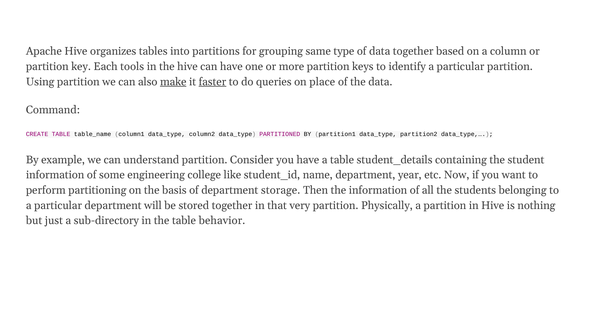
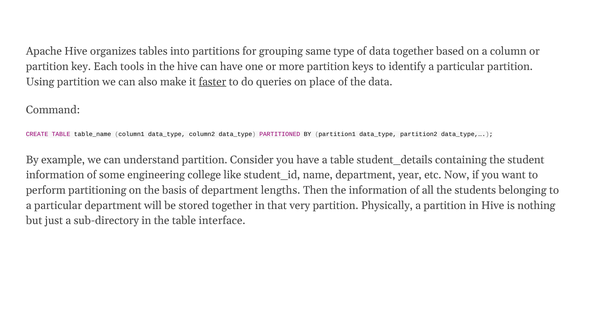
make underline: present -> none (173, 82)
storage: storage -> lengths (281, 190)
behavior: behavior -> interface (222, 221)
